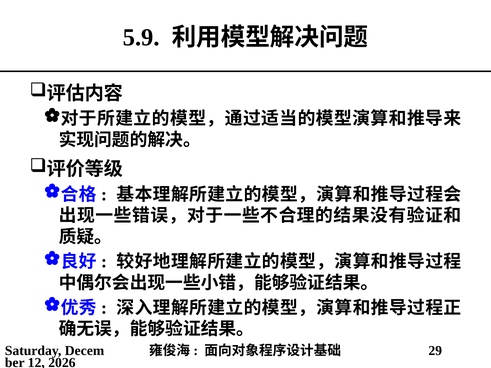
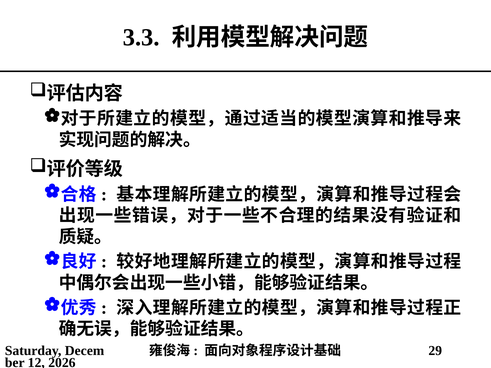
5.9: 5.9 -> 3.3 (141, 37)
